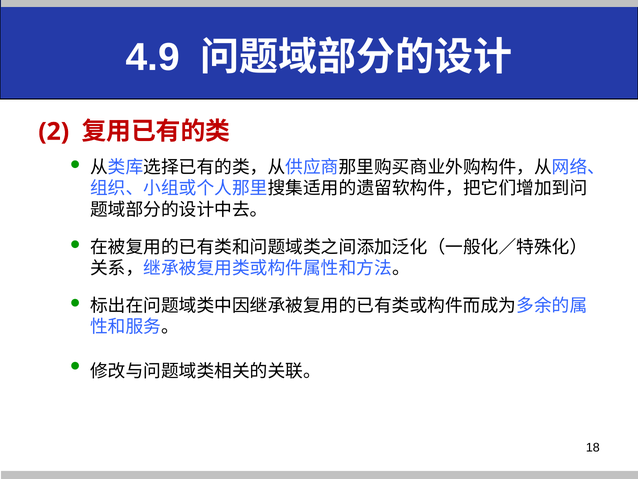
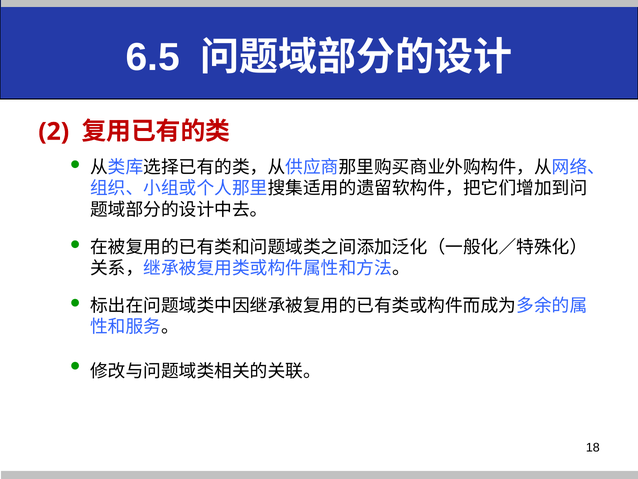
4.9: 4.9 -> 6.5 (153, 57)
